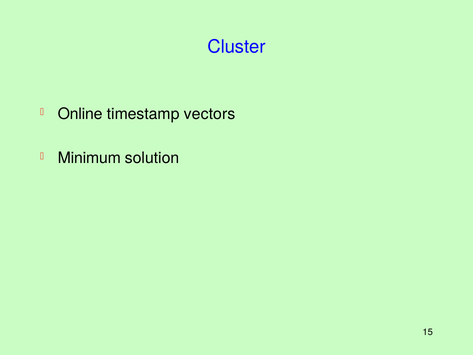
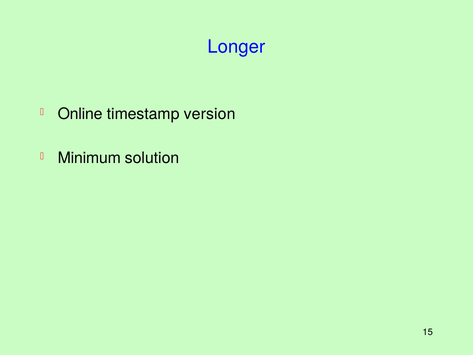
Cluster: Cluster -> Longer (236, 47)
vectors: vectors -> version (210, 114)
